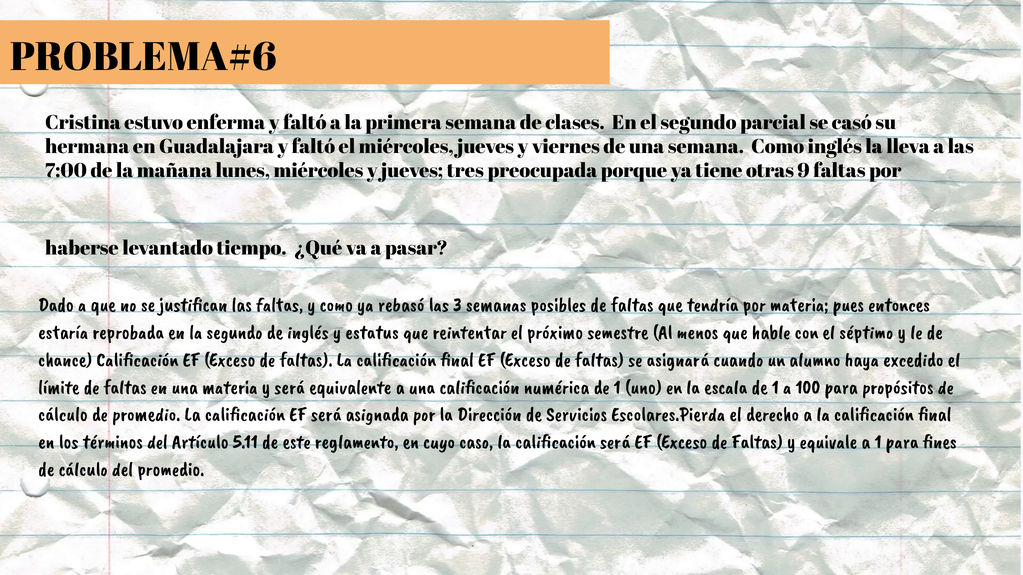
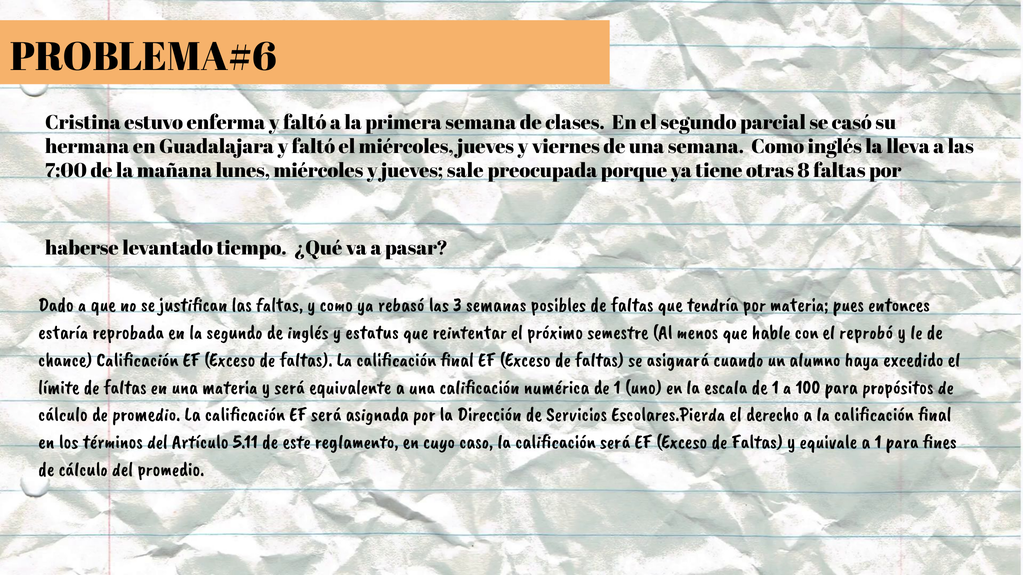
tres: tres -> sale (465, 171)
9: 9 -> 8 (803, 171)
séptimo: séptimo -> reprobó (866, 332)
